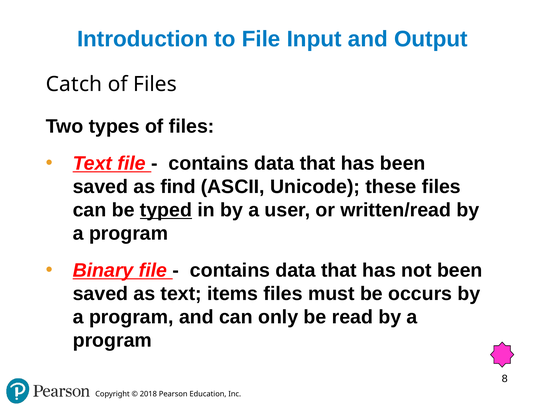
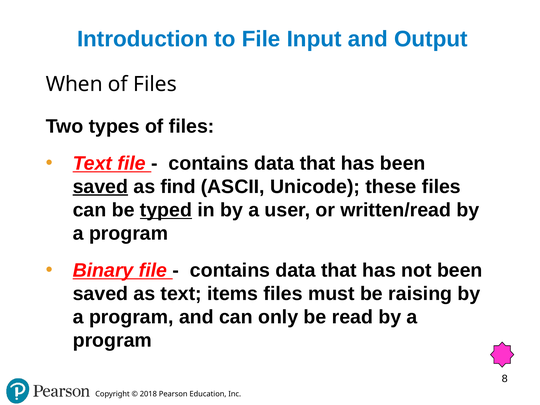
Catch: Catch -> When (74, 84)
saved underline: none -> present (100, 187)
occurs: occurs -> raising (420, 294)
